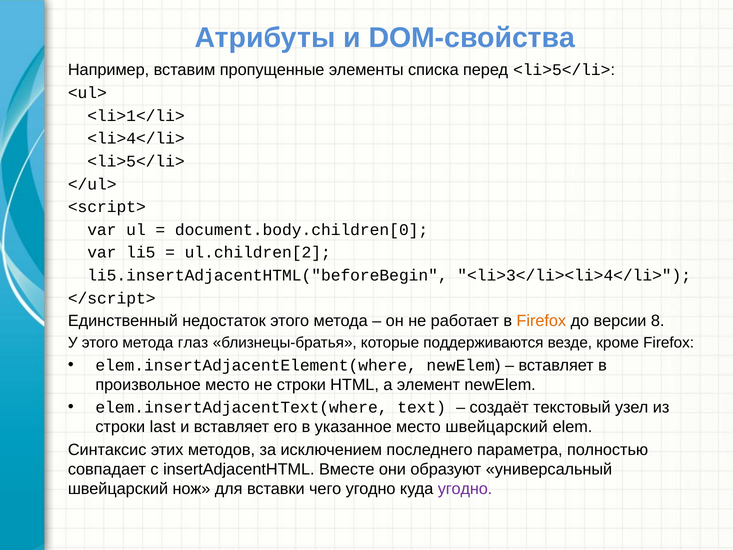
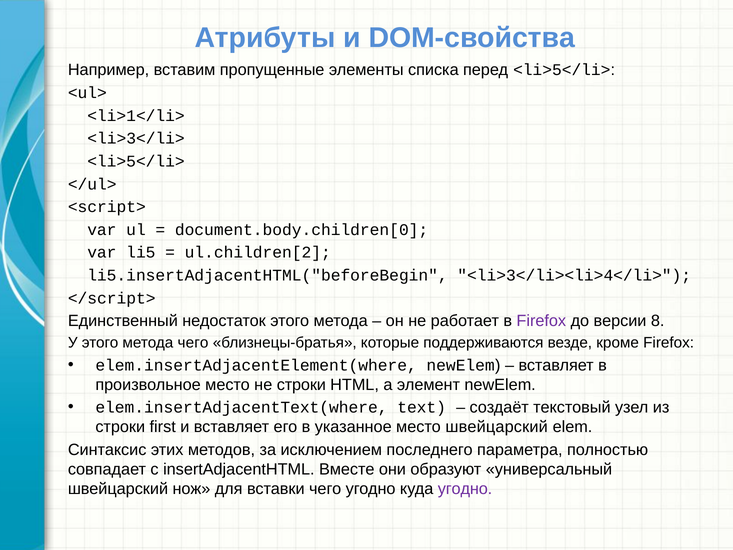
<li>4</li>: <li>4</li> -> <li>3</li> (136, 138)
Firefox colour: orange -> purple (541, 321)
метода глаз: глаз -> чего (193, 343)
last: last -> first (163, 427)
